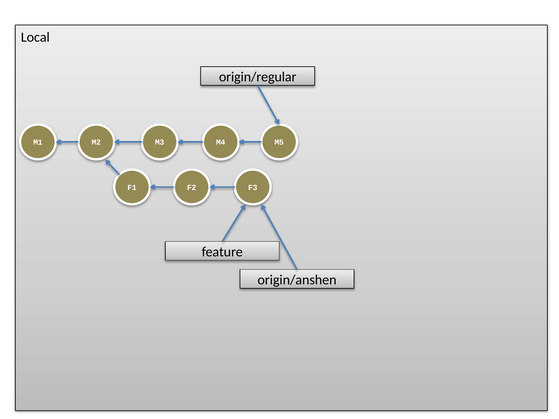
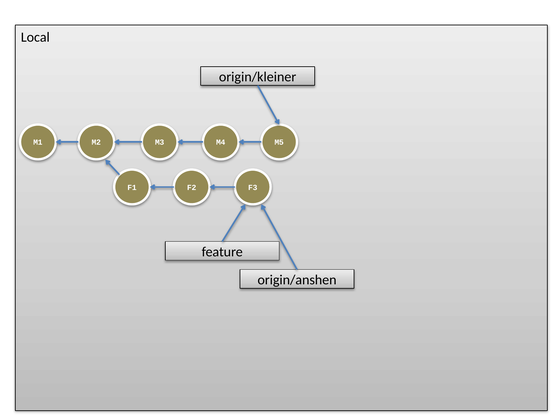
origin/regular: origin/regular -> origin/kleiner (258, 77)
